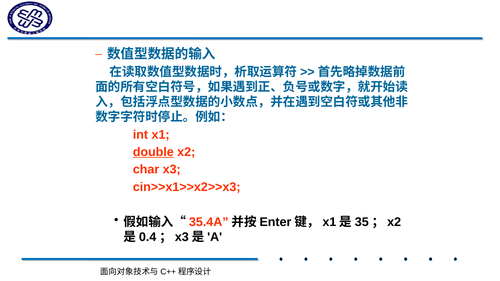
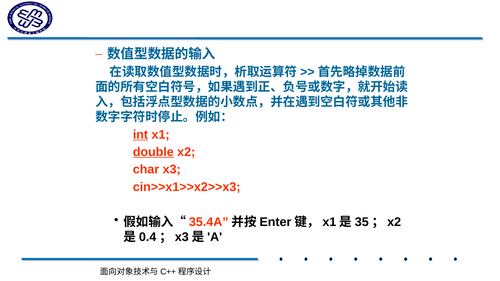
int underline: none -> present (140, 135)
